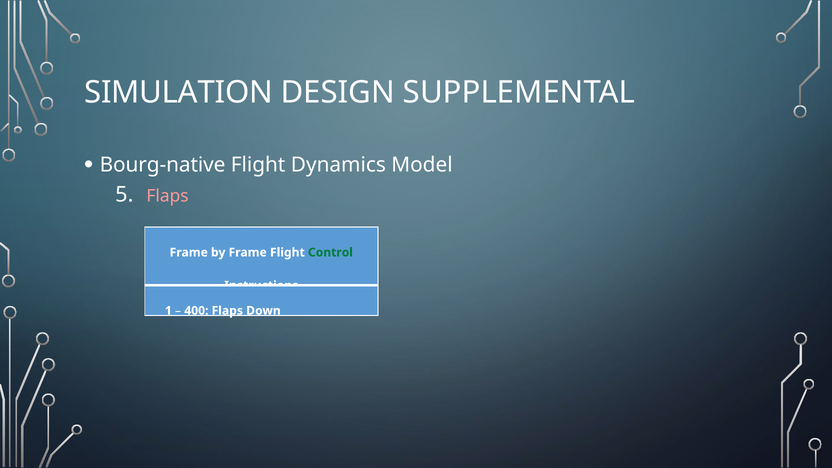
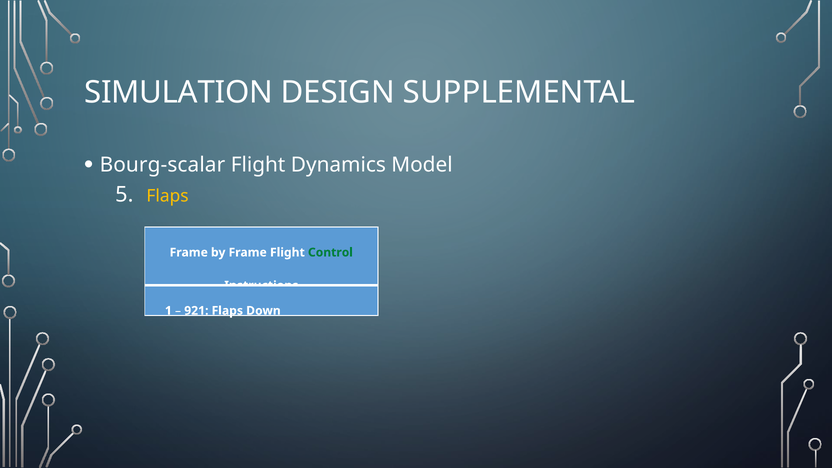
Bourg-native: Bourg-native -> Bourg-scalar (162, 165)
Flaps colour: pink -> yellow (168, 196)
400: 400 -> 921 (196, 311)
